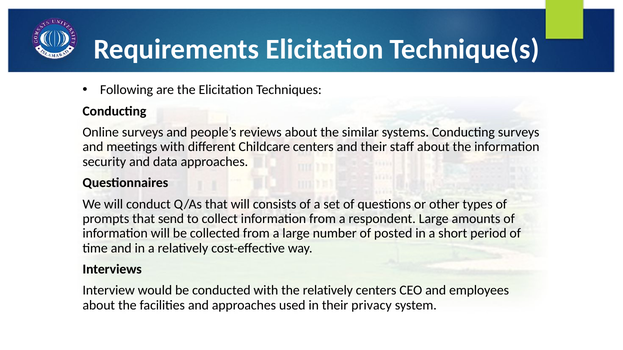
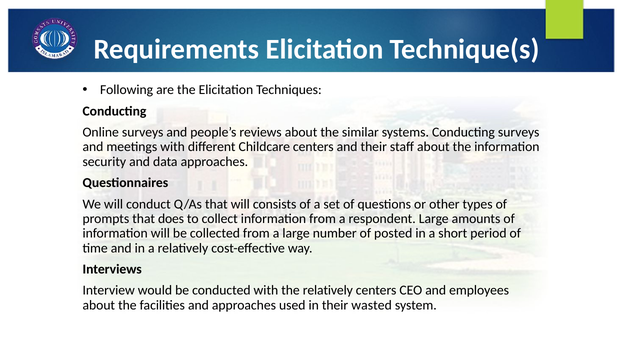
send: send -> does (171, 219)
privacy: privacy -> wasted (372, 306)
